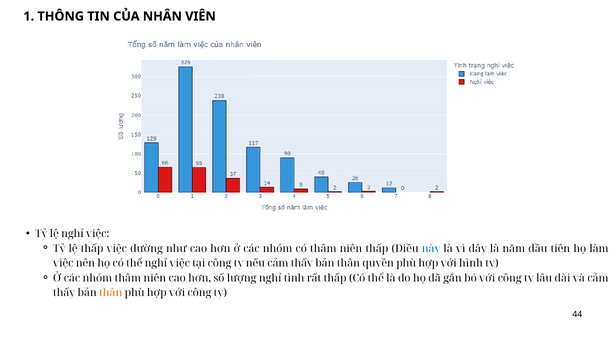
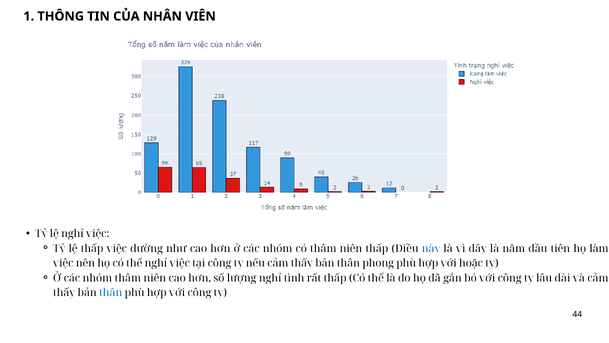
quyền: quyền -> phong (378, 263)
hình: hình -> hoặc (471, 263)
thân colour: orange -> blue (111, 293)
